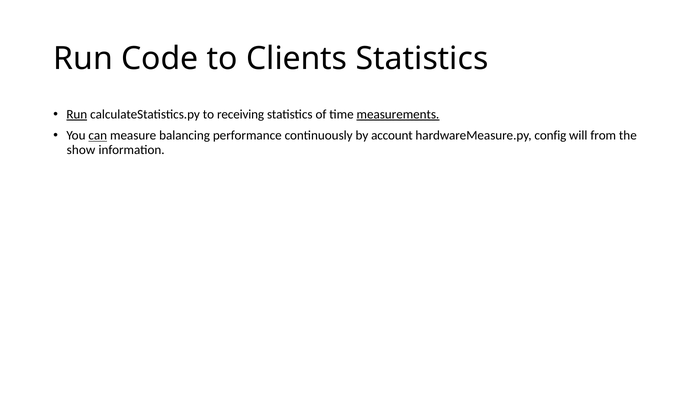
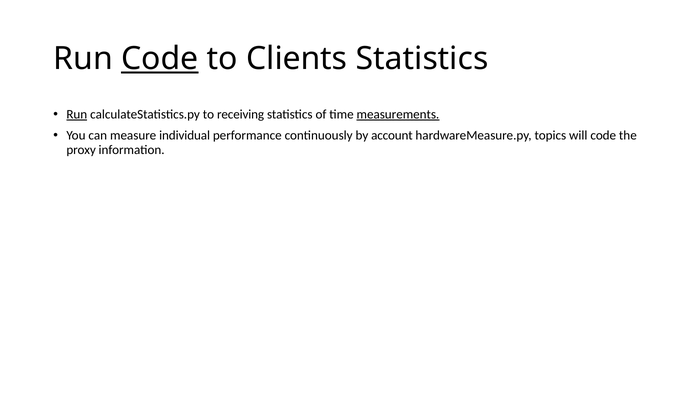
Code underline: none -> present (160, 59)
can underline: present -> none (98, 136)
balancing: balancing -> individual (185, 136)
config: config -> topics (550, 136)
will from: from -> code (603, 136)
show: show -> proxy (81, 150)
